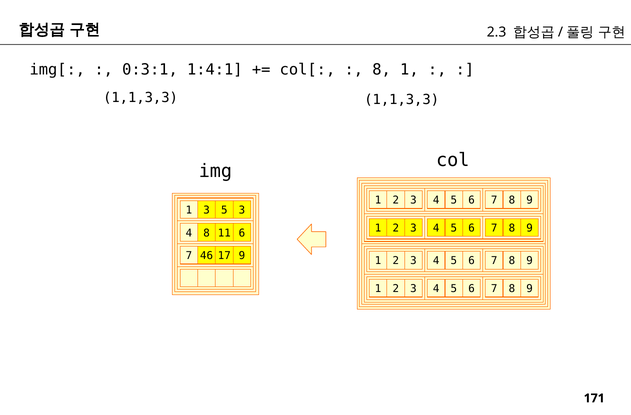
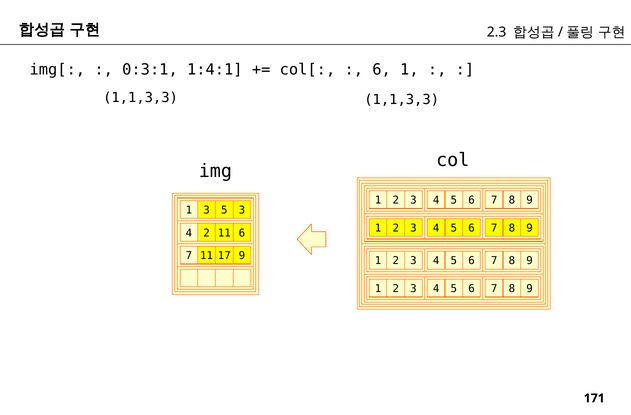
8: 8 -> 6 (382, 69)
4 8: 8 -> 2 (207, 233)
7 46: 46 -> 11 (207, 256)
